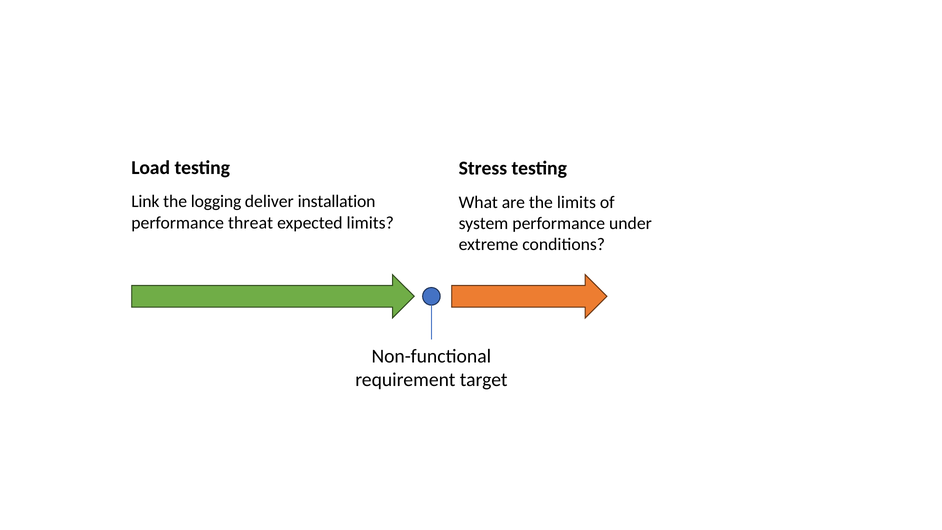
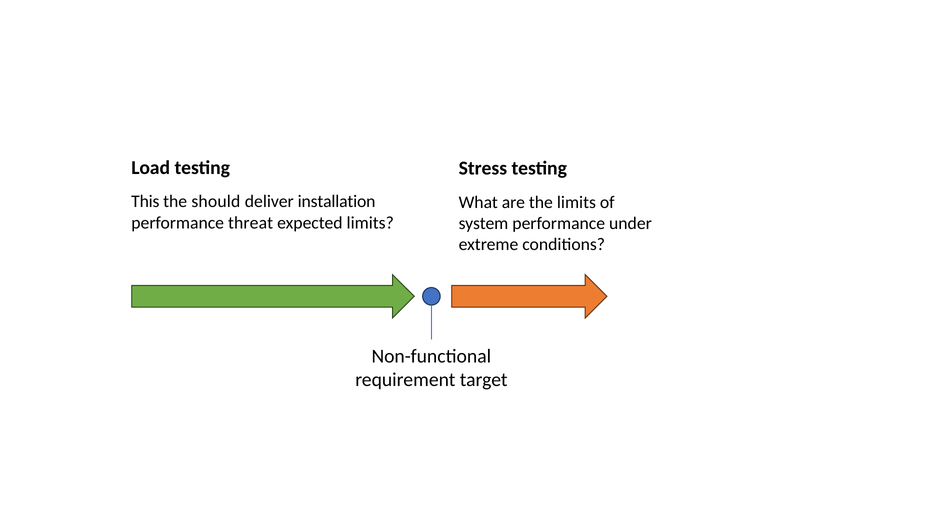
Link: Link -> This (145, 202)
logging: logging -> should (216, 202)
